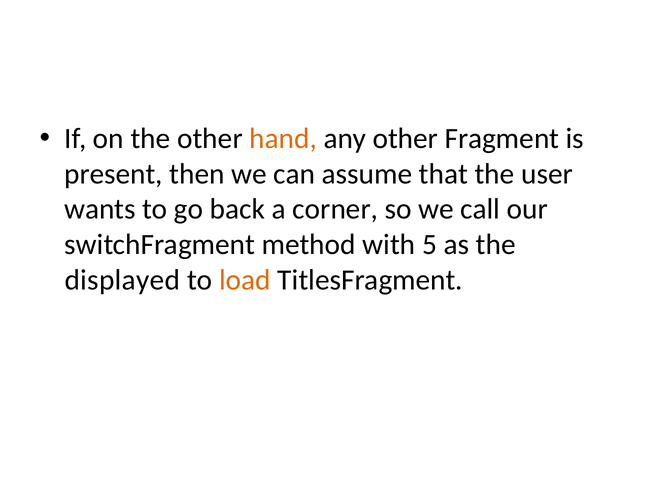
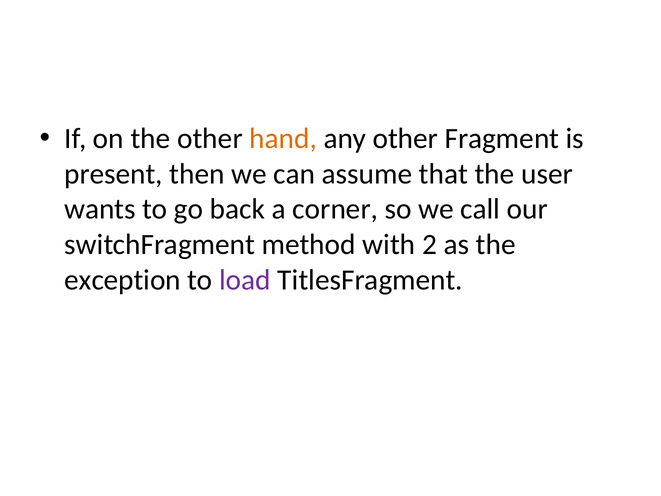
5: 5 -> 2 (430, 244)
displayed: displayed -> exception (123, 280)
load colour: orange -> purple (245, 280)
